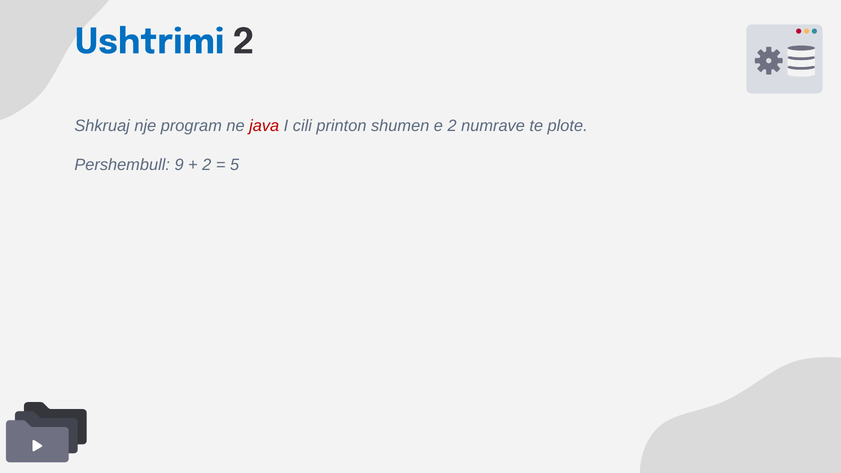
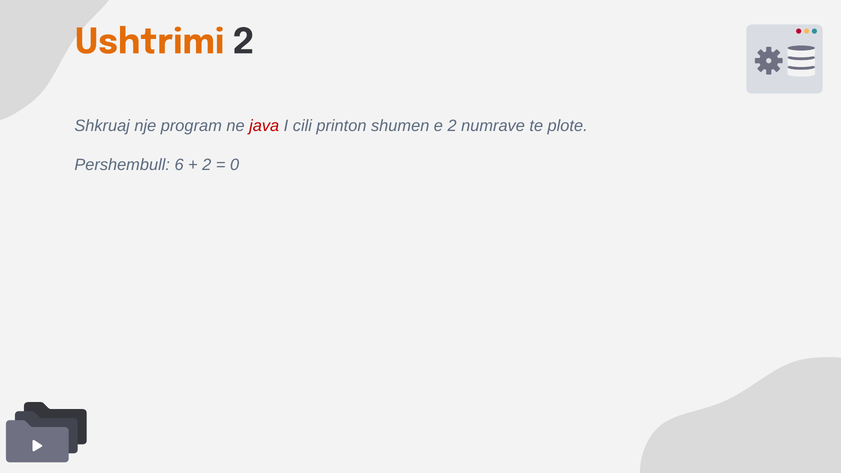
Ushtrimi colour: blue -> orange (149, 42)
9: 9 -> 6 (179, 165)
5: 5 -> 0 (235, 165)
